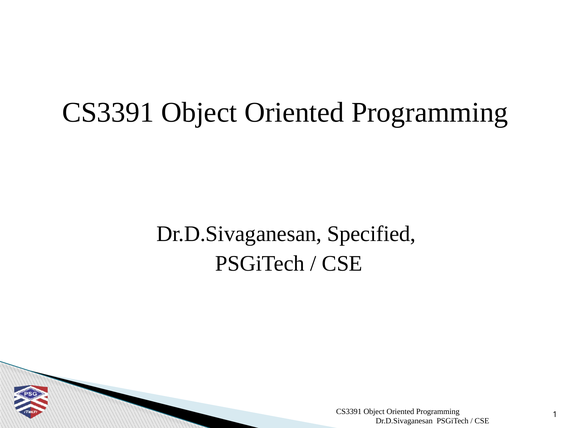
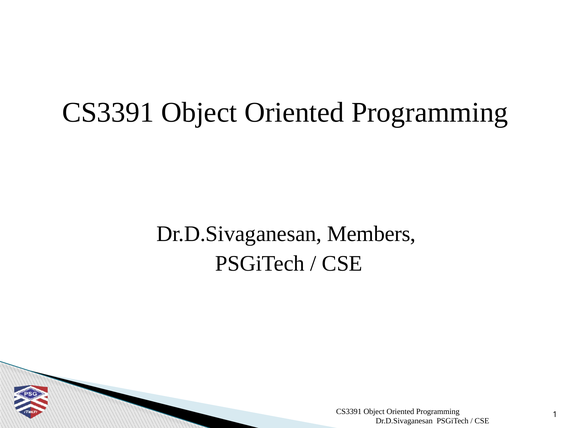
Specified: Specified -> Members (372, 234)
